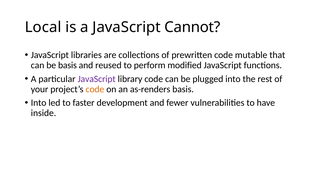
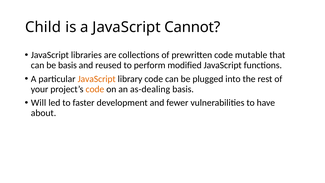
Local: Local -> Child (43, 27)
JavaScript colour: purple -> orange (97, 79)
as-renders: as-renders -> as-dealing (150, 89)
Into: Into -> Will (39, 103)
inside: inside -> about (44, 113)
